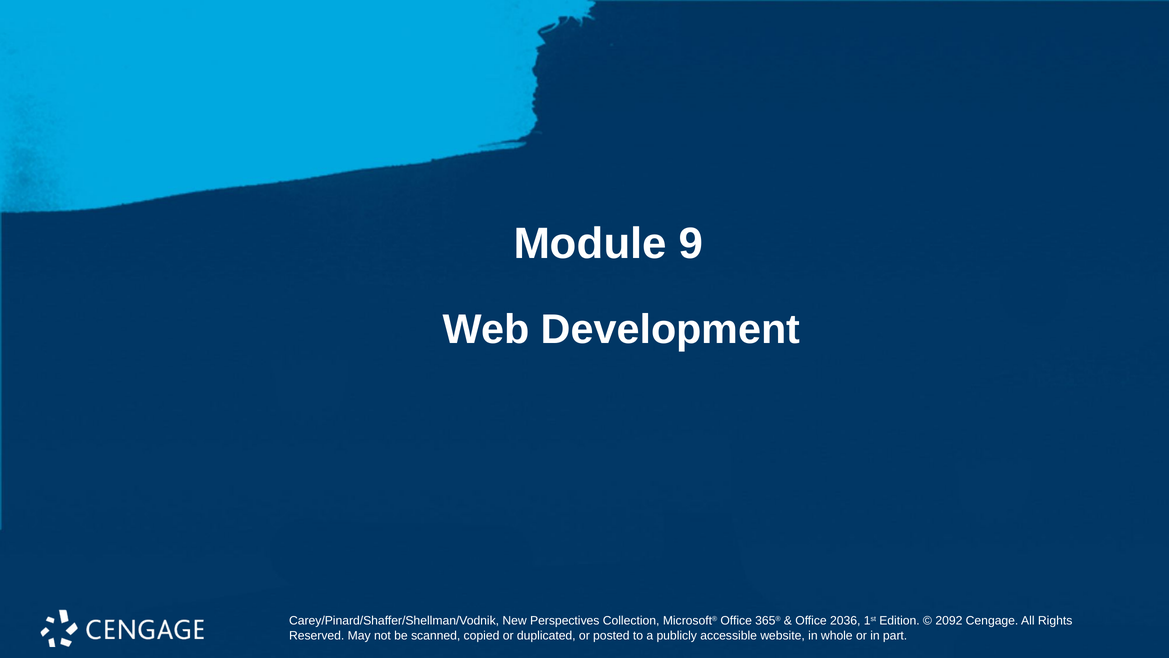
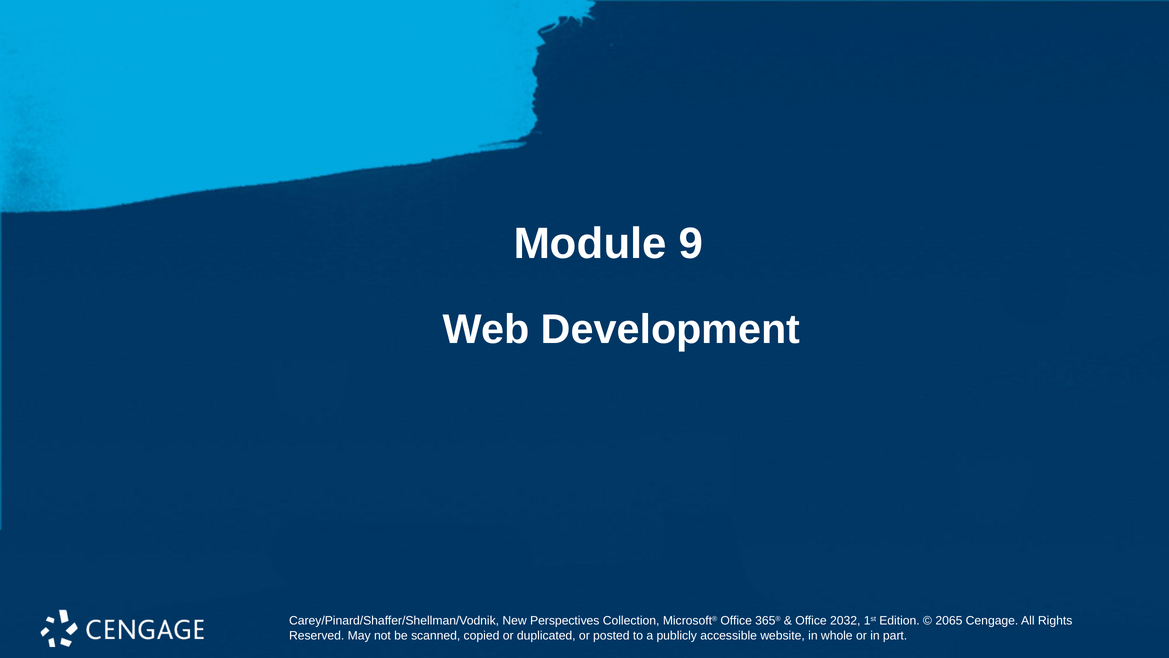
2036: 2036 -> 2032 (845, 620)
2092: 2092 -> 2065 (949, 620)
